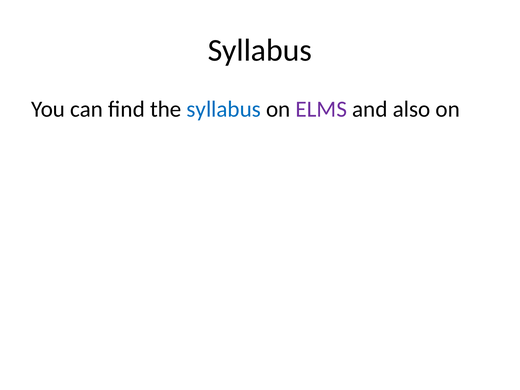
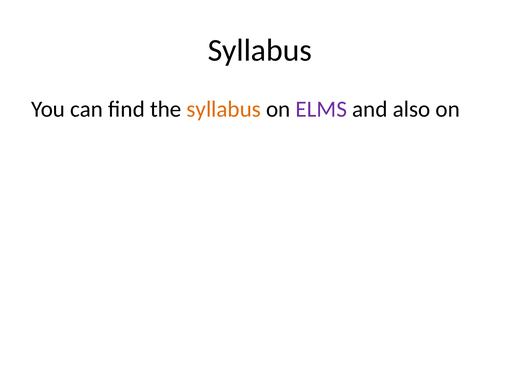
syllabus colour: blue -> orange (224, 109)
